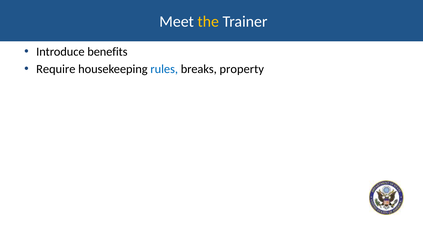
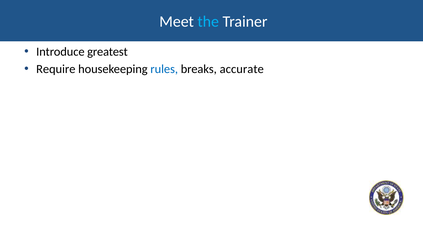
the colour: yellow -> light blue (208, 22)
benefits: benefits -> greatest (107, 52)
property: property -> accurate (242, 69)
